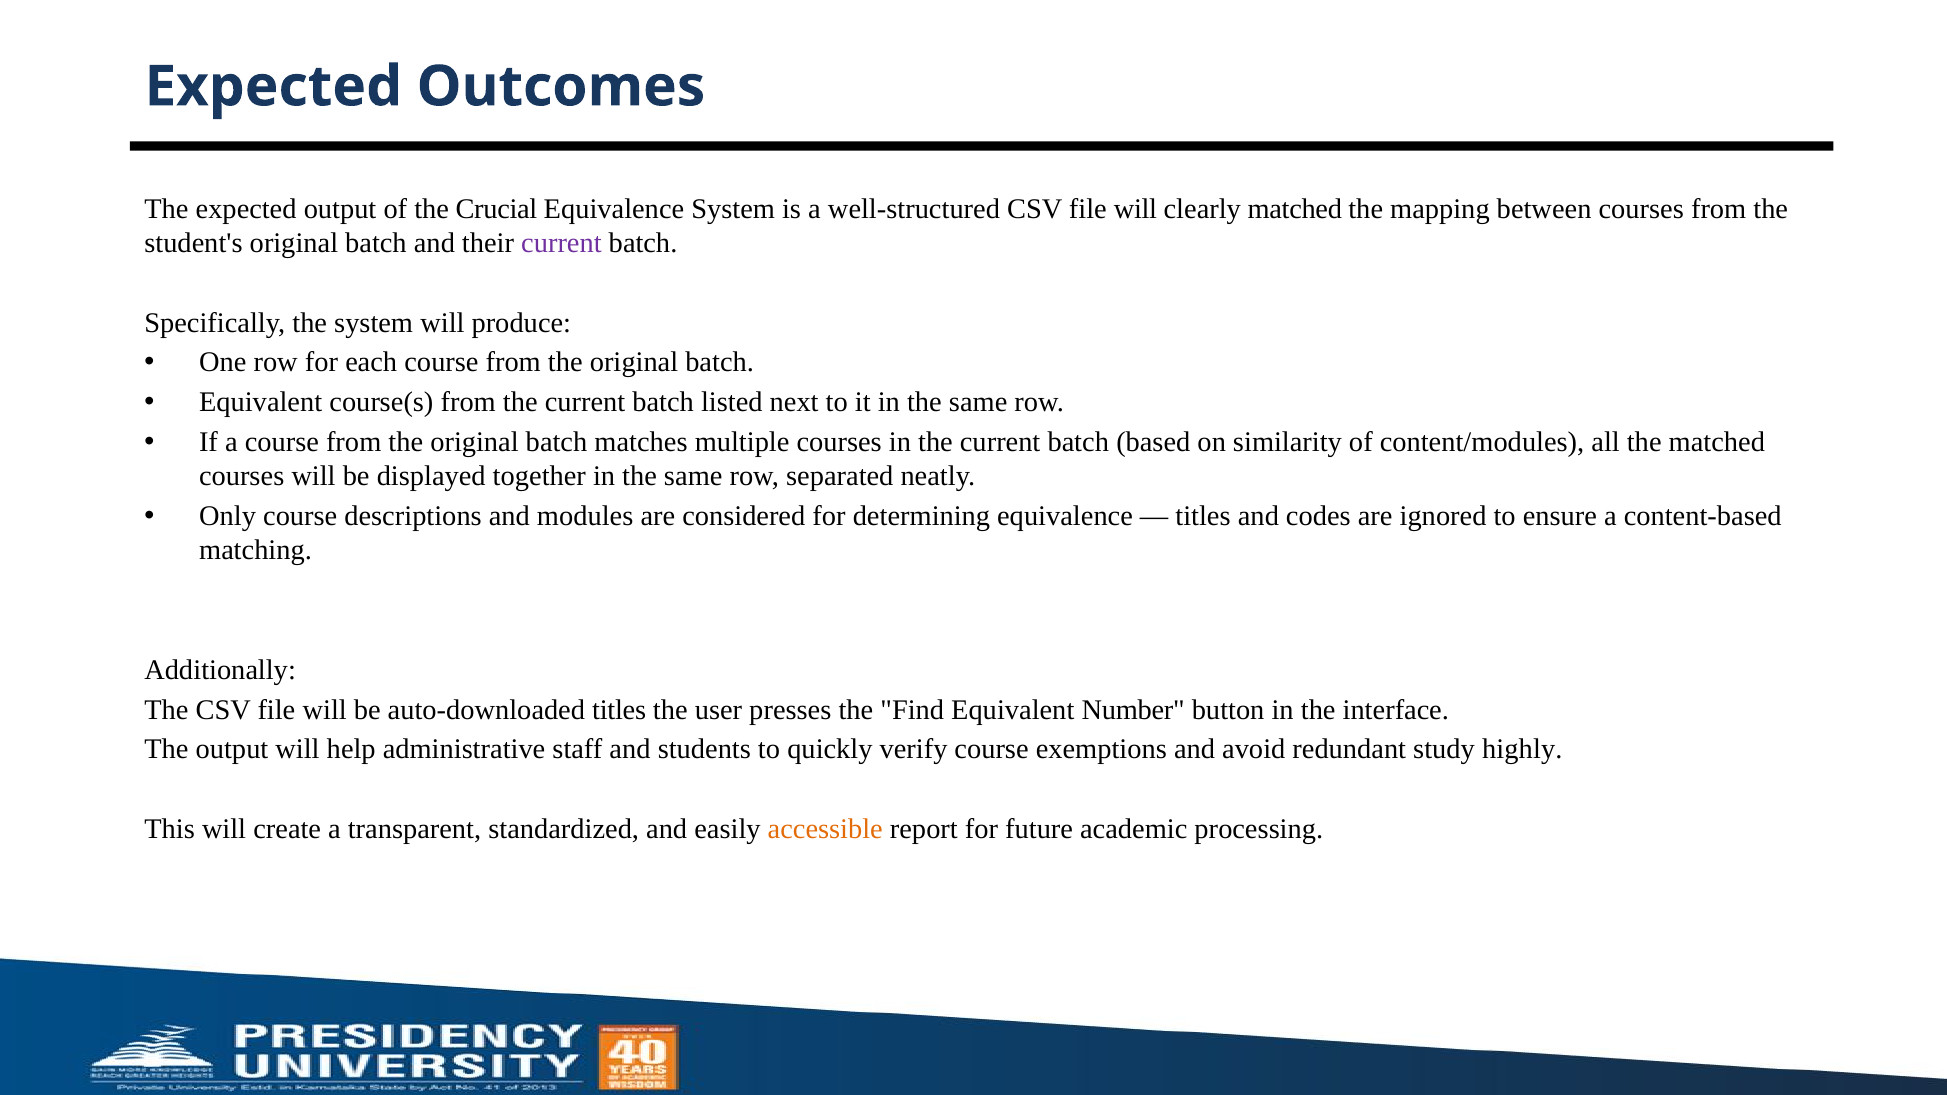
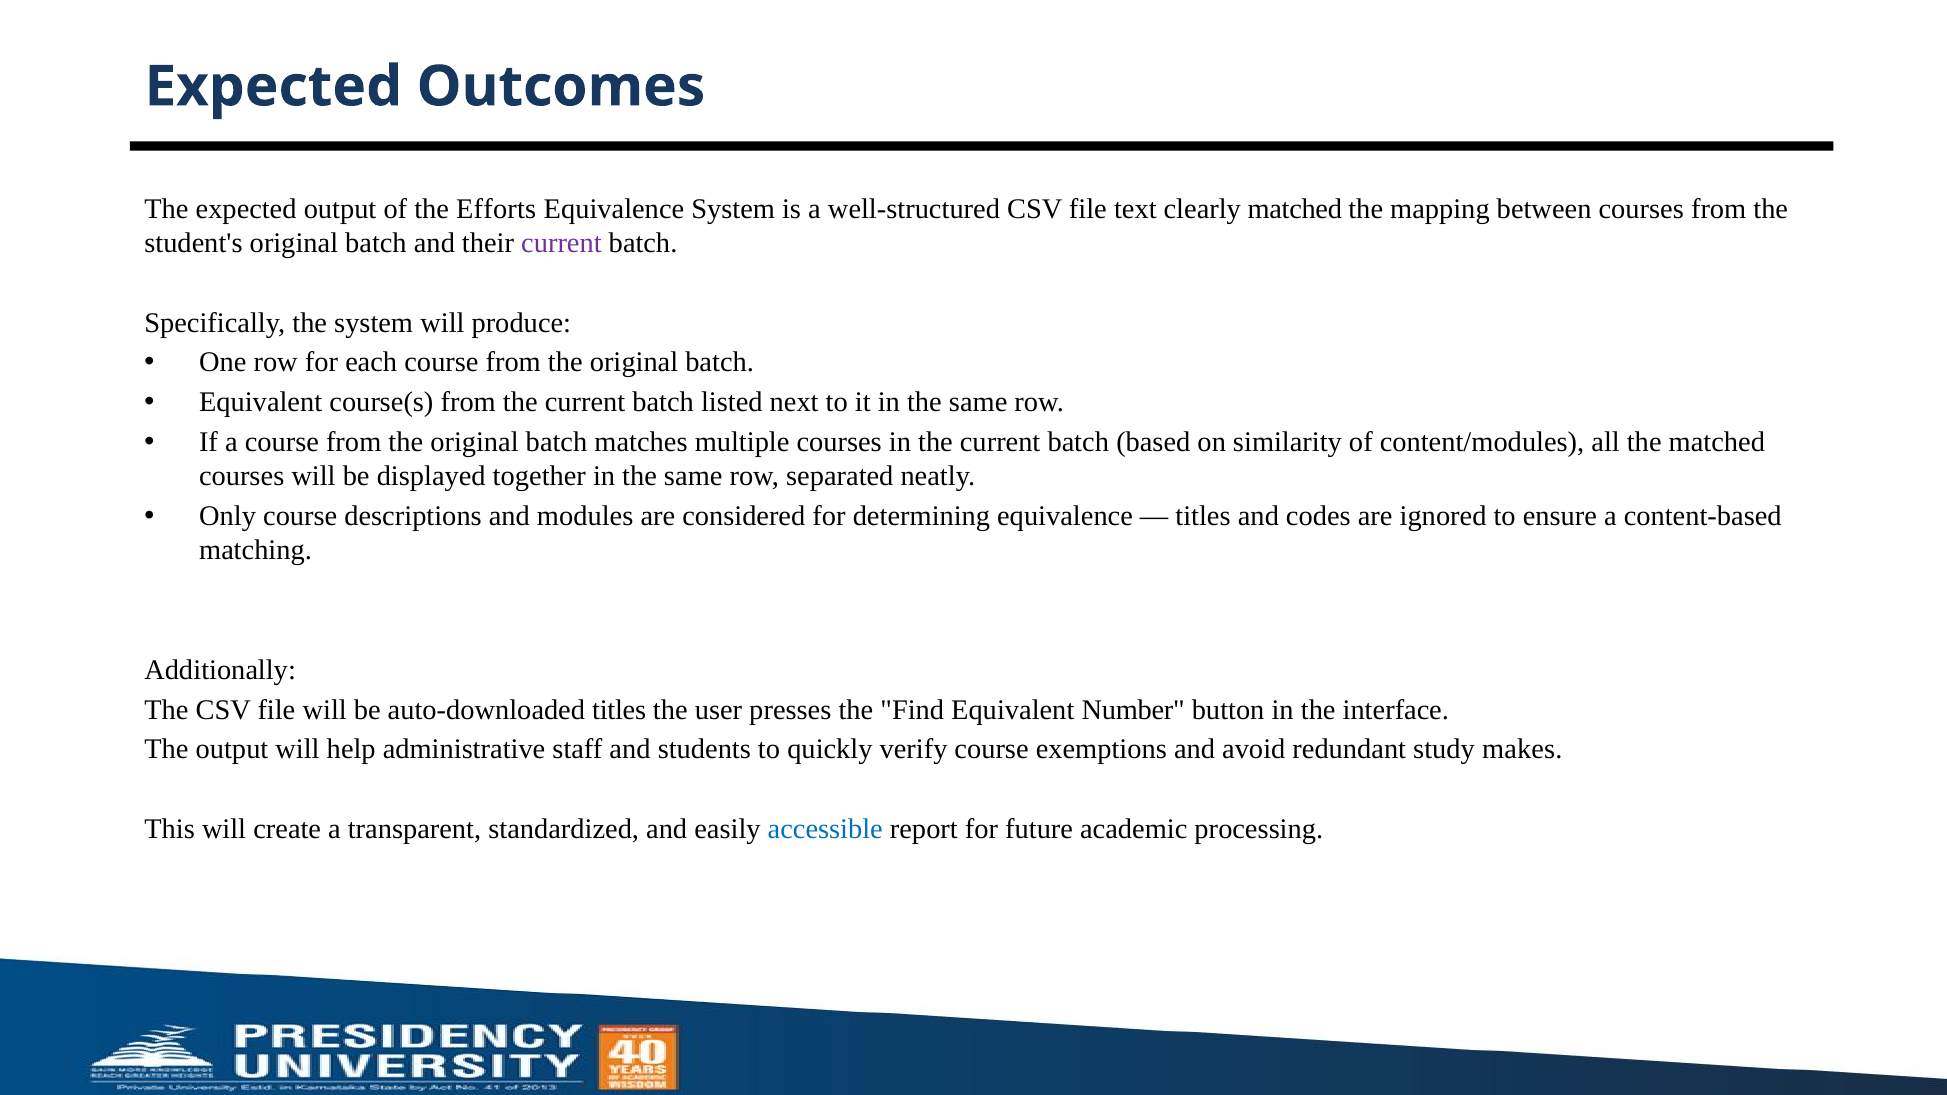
Crucial: Crucial -> Efforts (496, 209)
well-structured CSV file will: will -> text (1135, 209)
highly: highly -> makes (1522, 750)
accessible colour: orange -> blue (825, 829)
